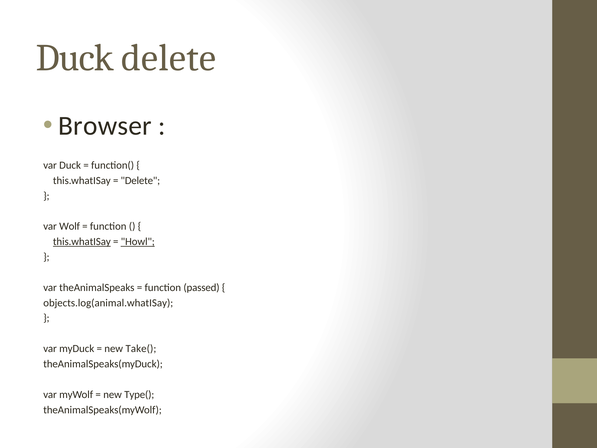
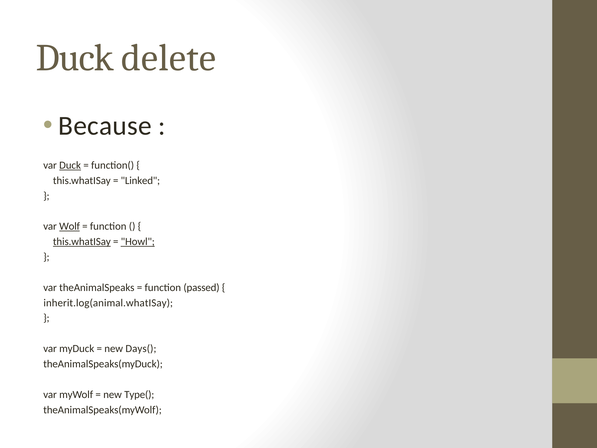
Browser: Browser -> Because (105, 126)
Duck underline: none -> present (70, 165)
Delete: Delete -> Linked (140, 180)
Wolf underline: none -> present (70, 226)
objects.log(animal.whatISay: objects.log(animal.whatISay -> inherit.log(animal.whatISay (108, 303)
Take(: Take( -> Days( (141, 348)
